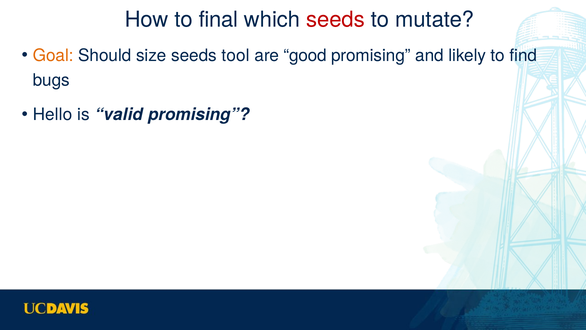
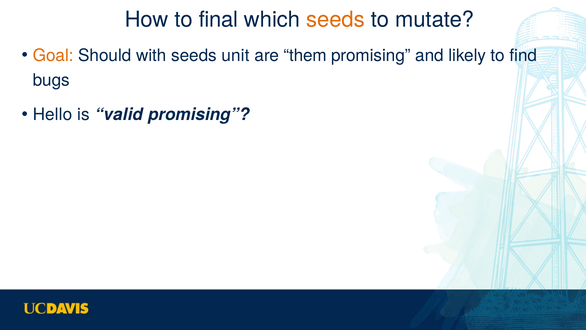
seeds colour: red -> orange (335, 20)
size: size -> with (151, 55)
tool: tool -> unit (236, 55)
good: good -> them (305, 55)
